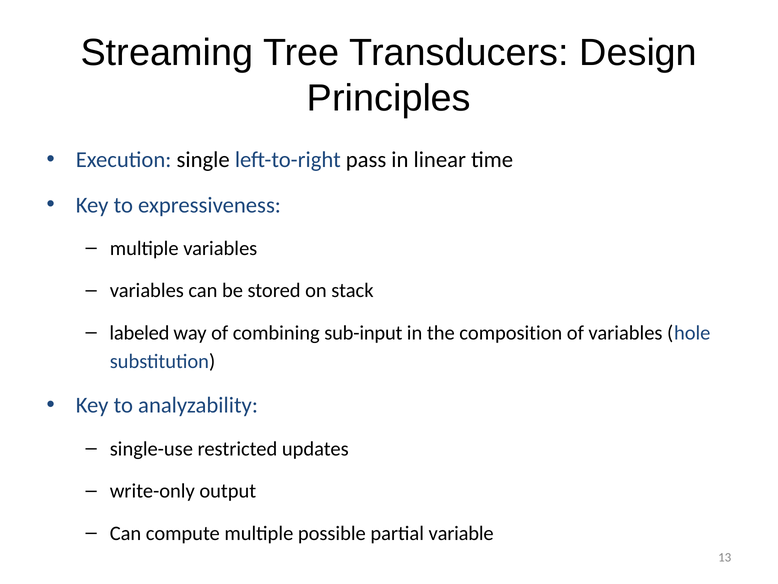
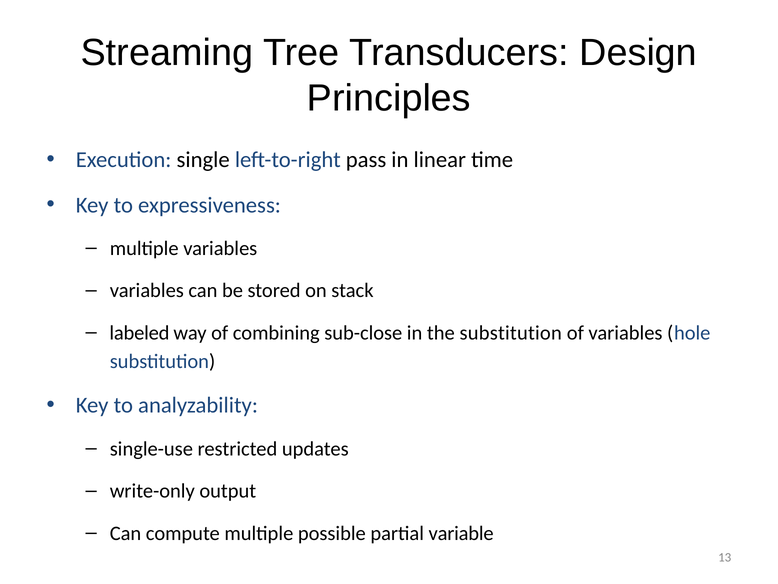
sub-input: sub-input -> sub-close (363, 333)
the composition: composition -> substitution (511, 333)
